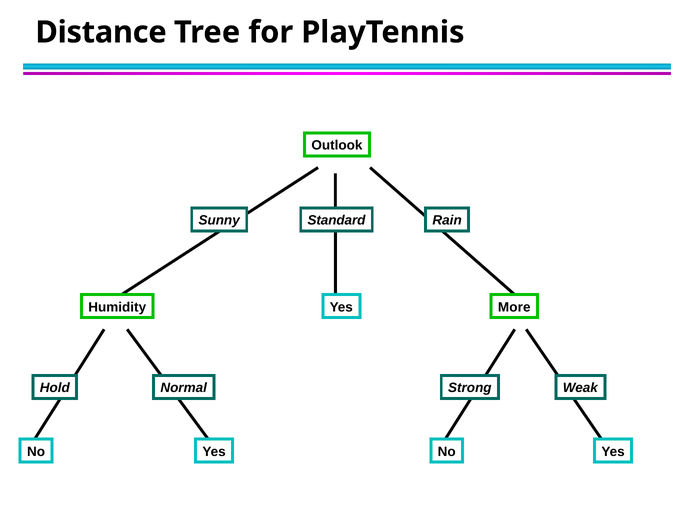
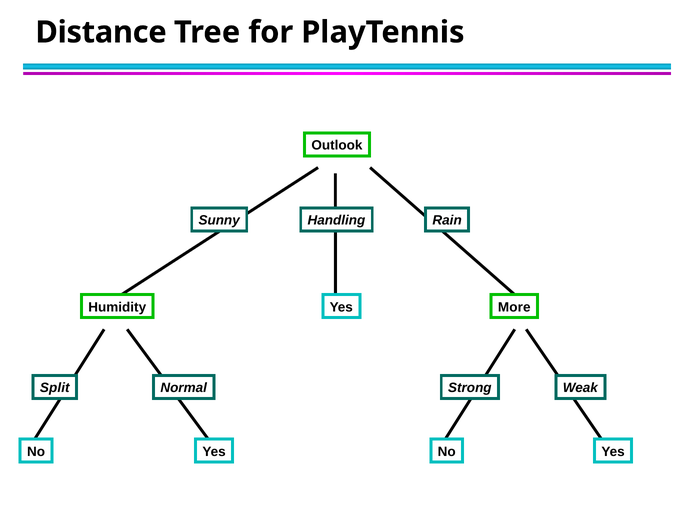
Standard: Standard -> Handling (336, 221)
Hold: Hold -> Split (55, 388)
